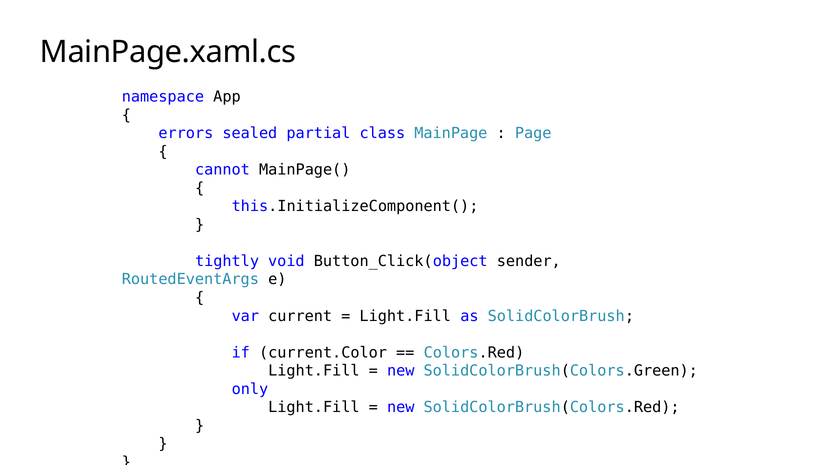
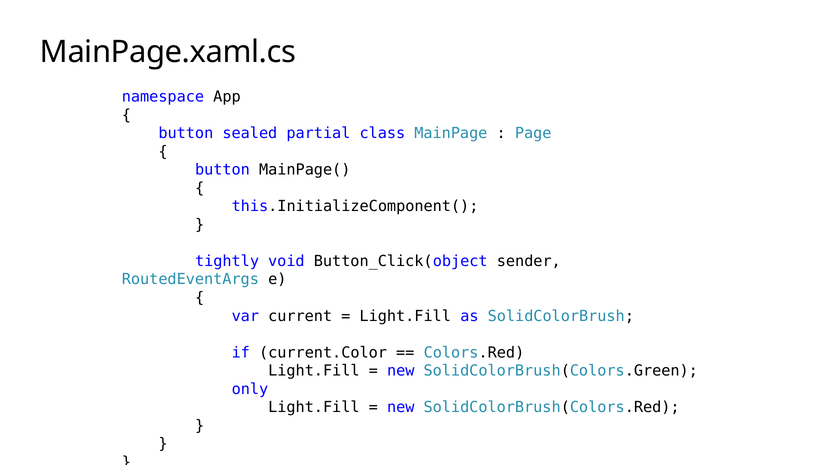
errors: errors -> button (186, 133)
cannot: cannot -> button (222, 170)
